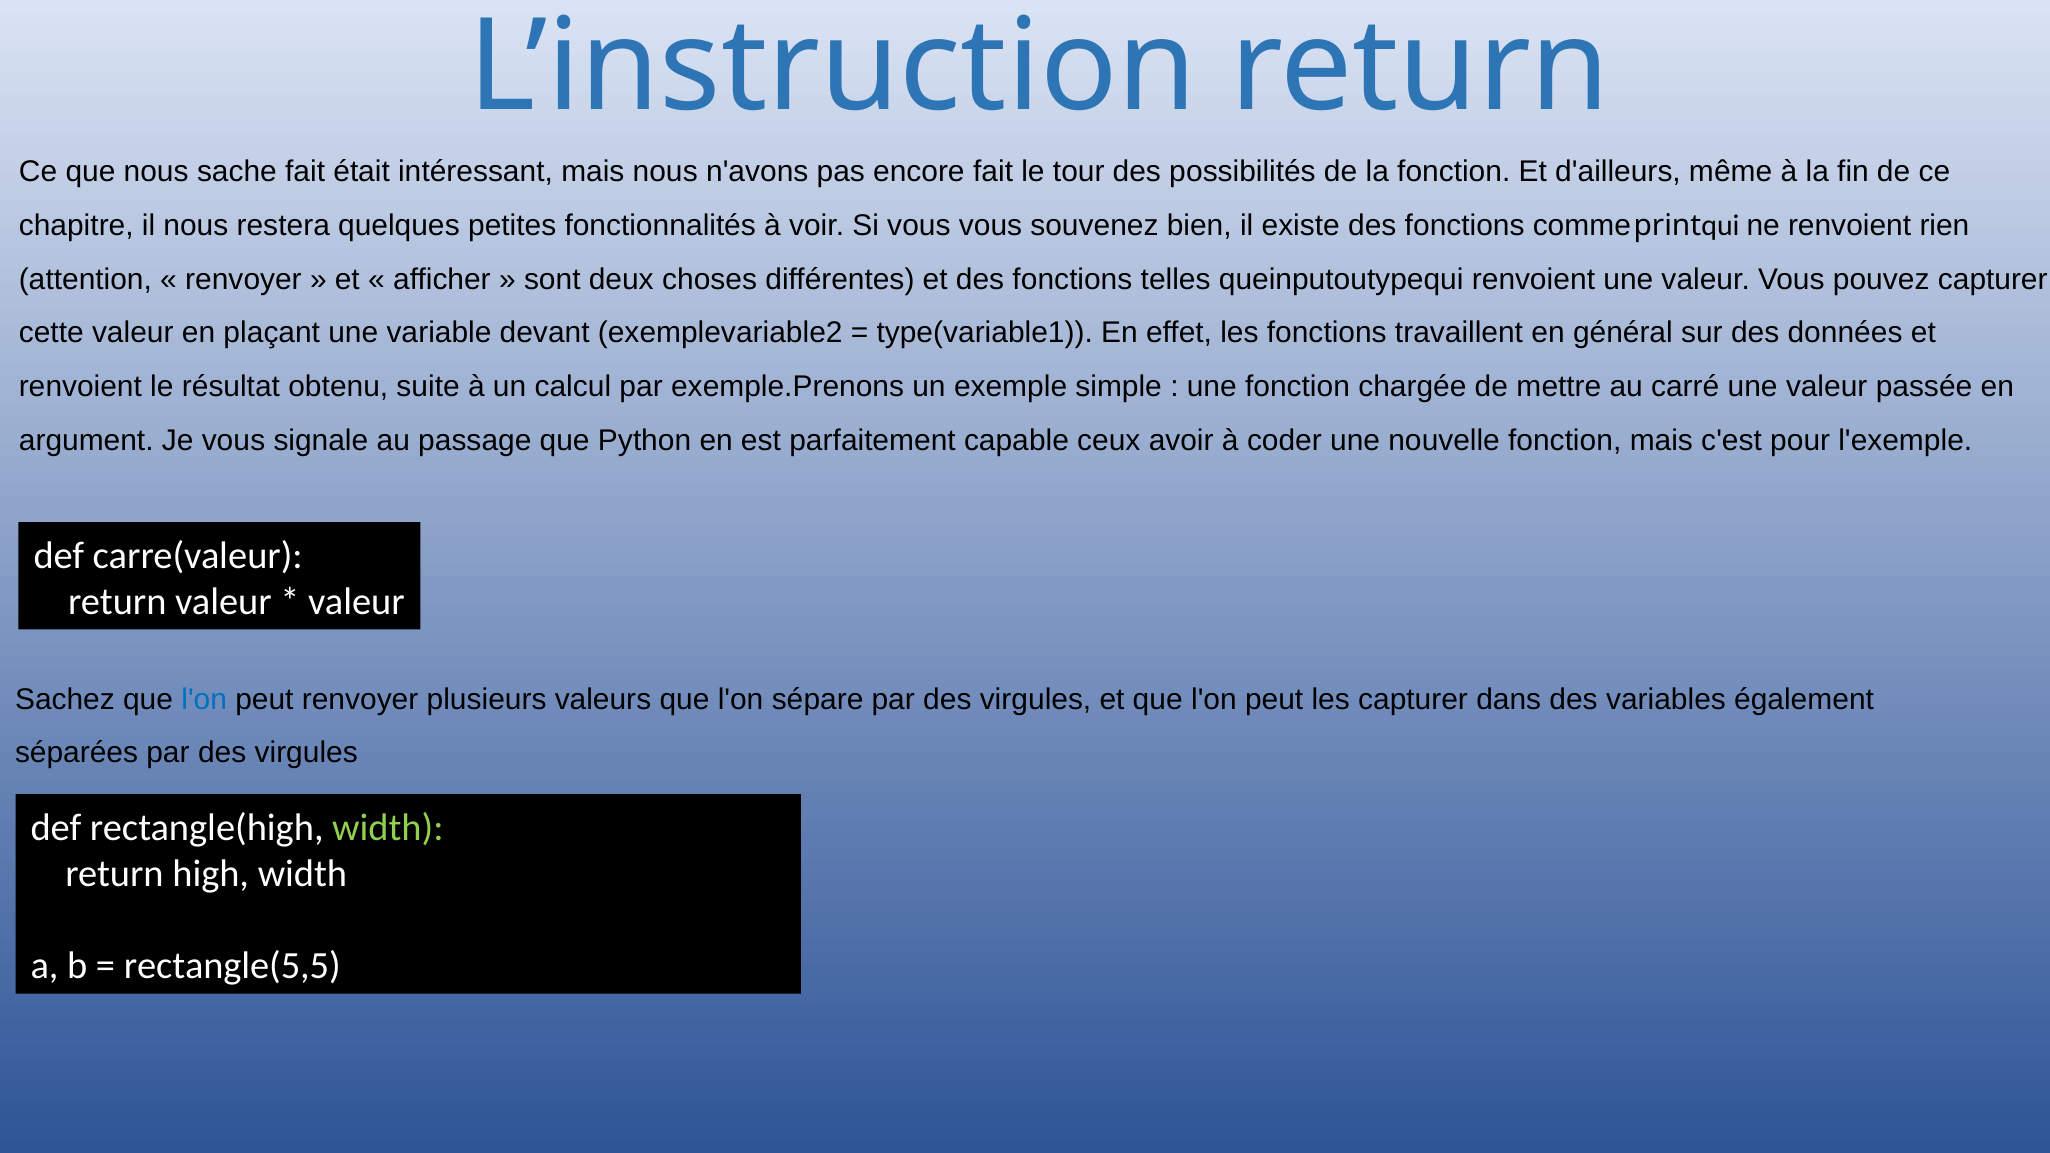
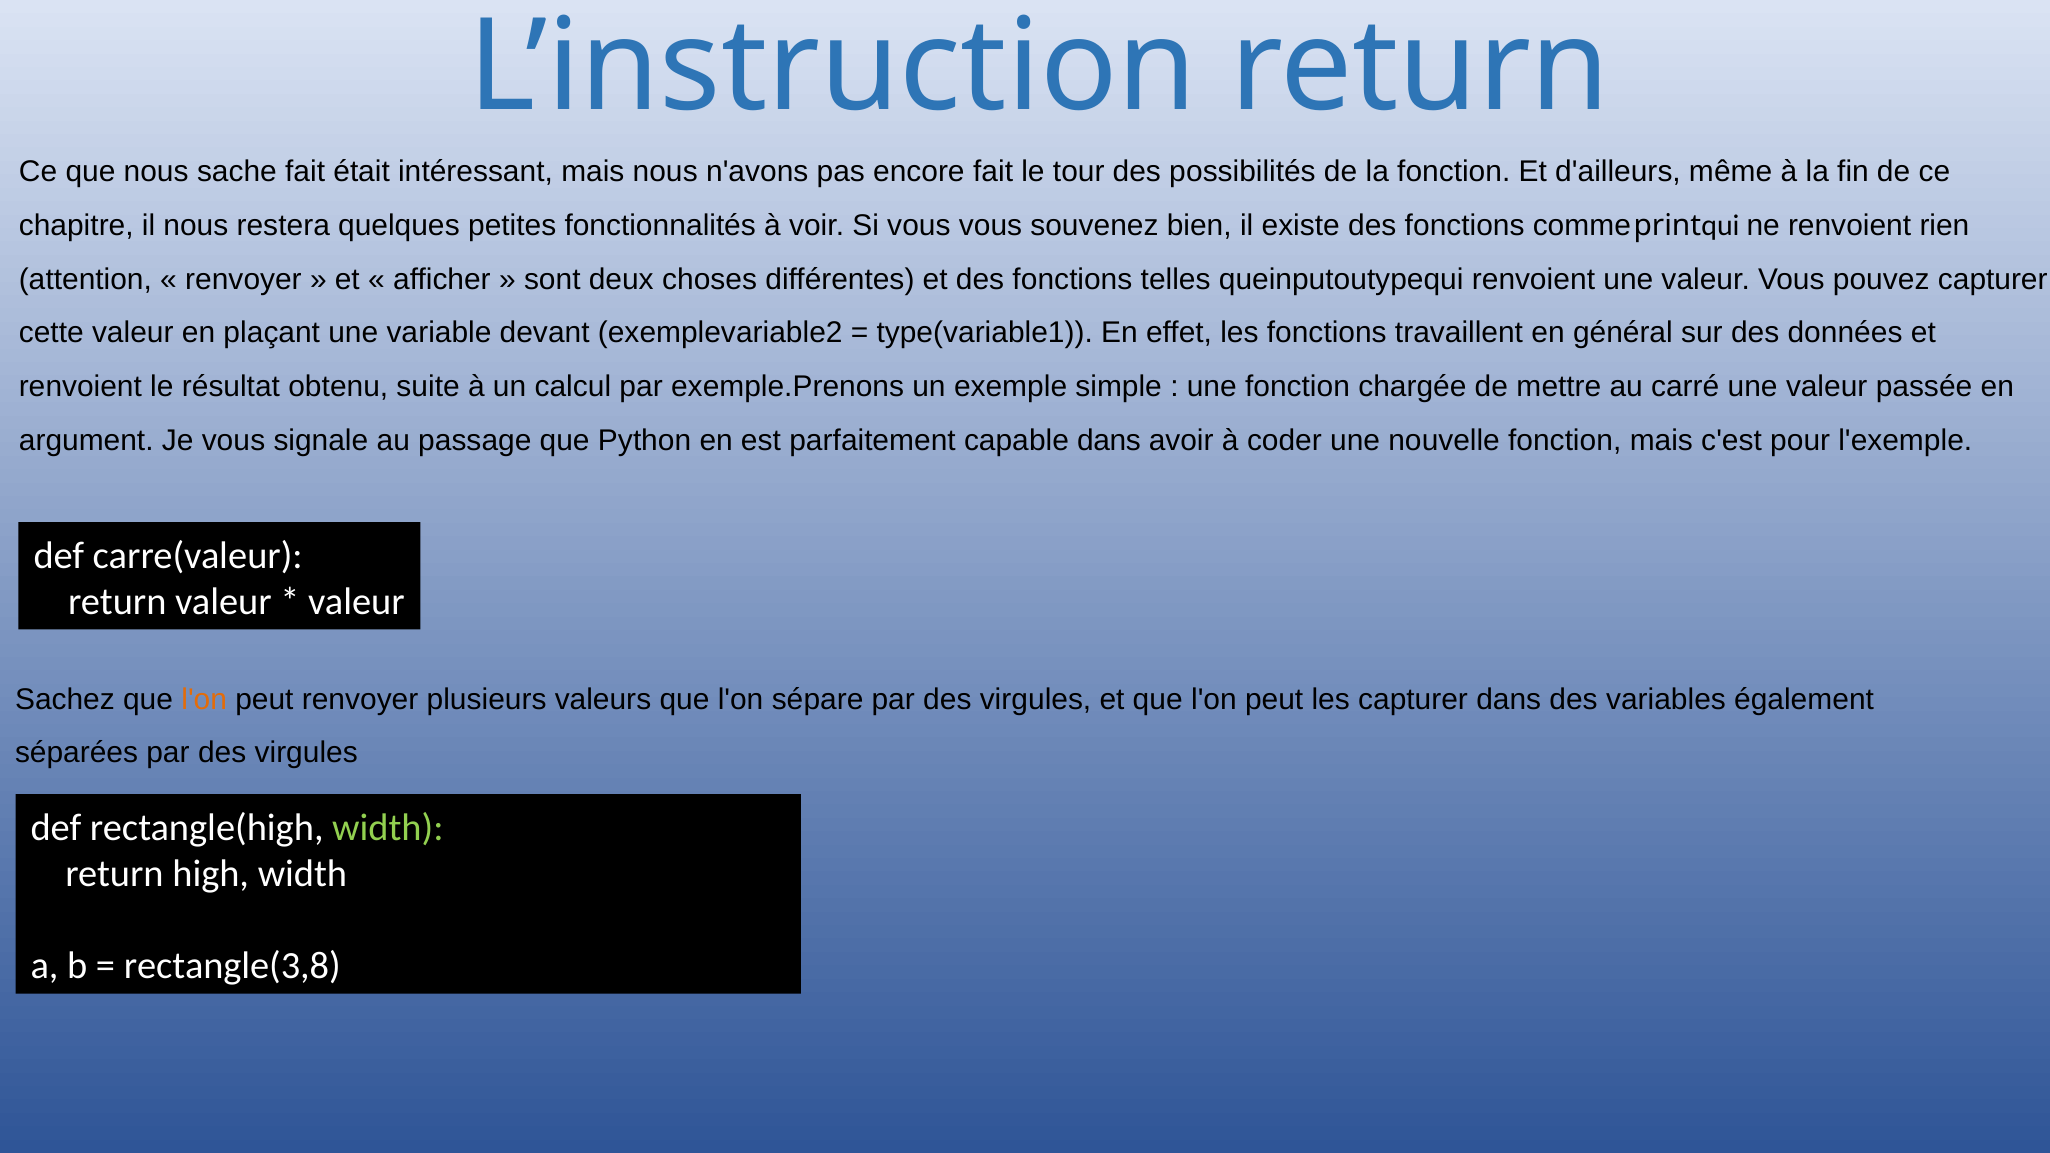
capable ceux: ceux -> dans (1109, 441)
l'on colour: blue -> orange (204, 699)
rectangle(5,5: rectangle(5,5 -> rectangle(3,8 (232, 966)
